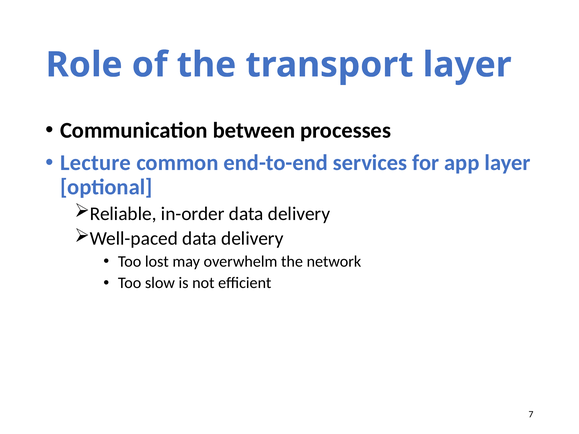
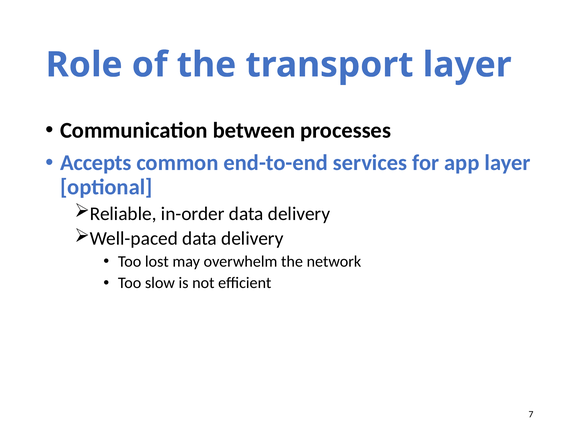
Lecture: Lecture -> Accepts (96, 163)
